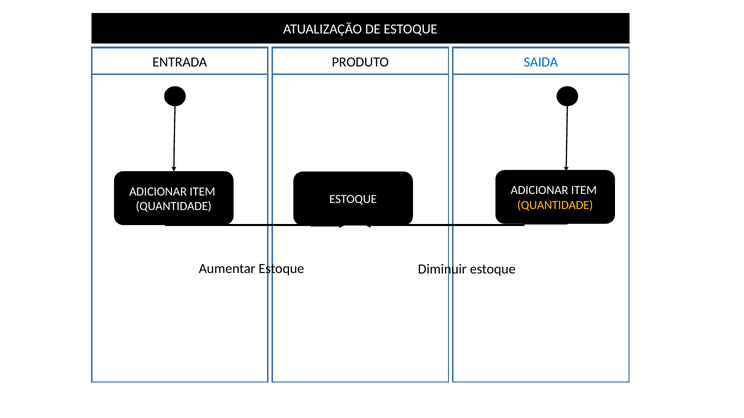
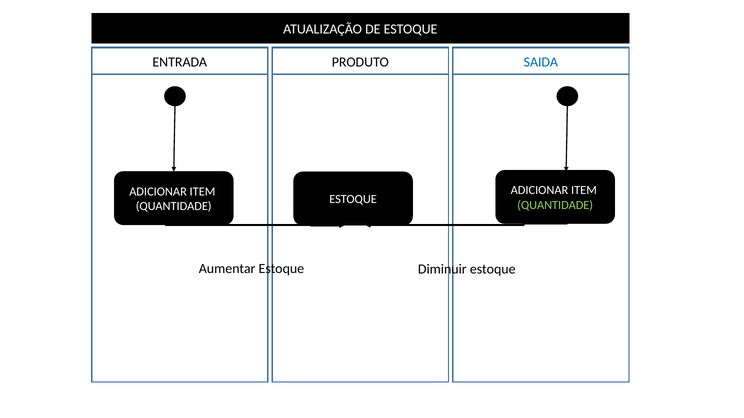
QUANTIDADE colour: yellow -> light green (555, 205)
